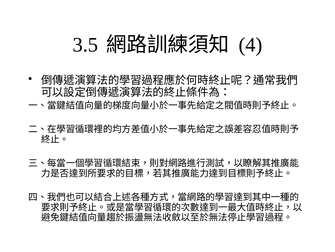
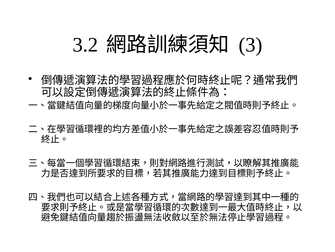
3.5: 3.5 -> 3.2 (85, 45)
4: 4 -> 3 (250, 45)
